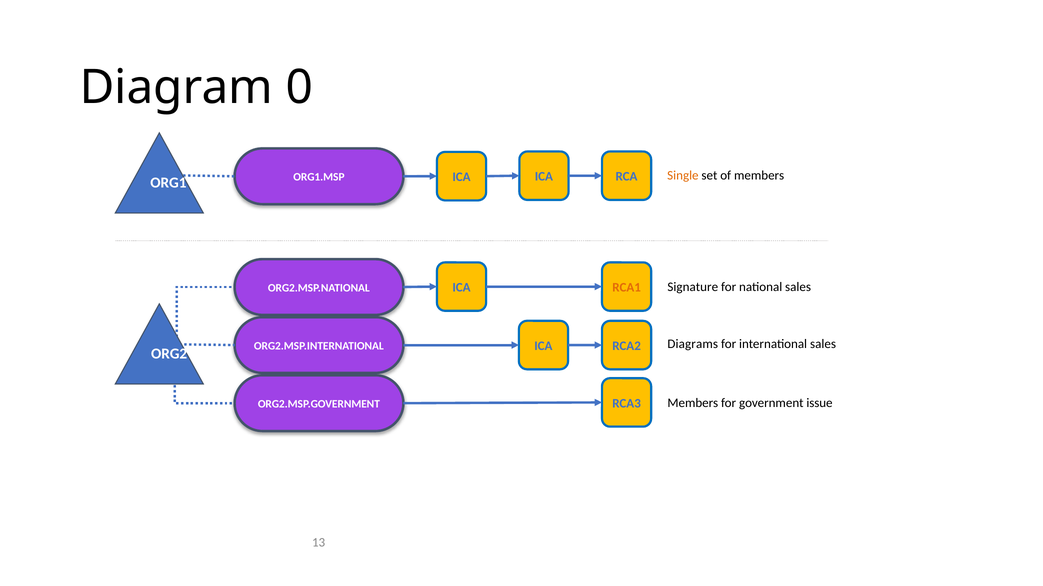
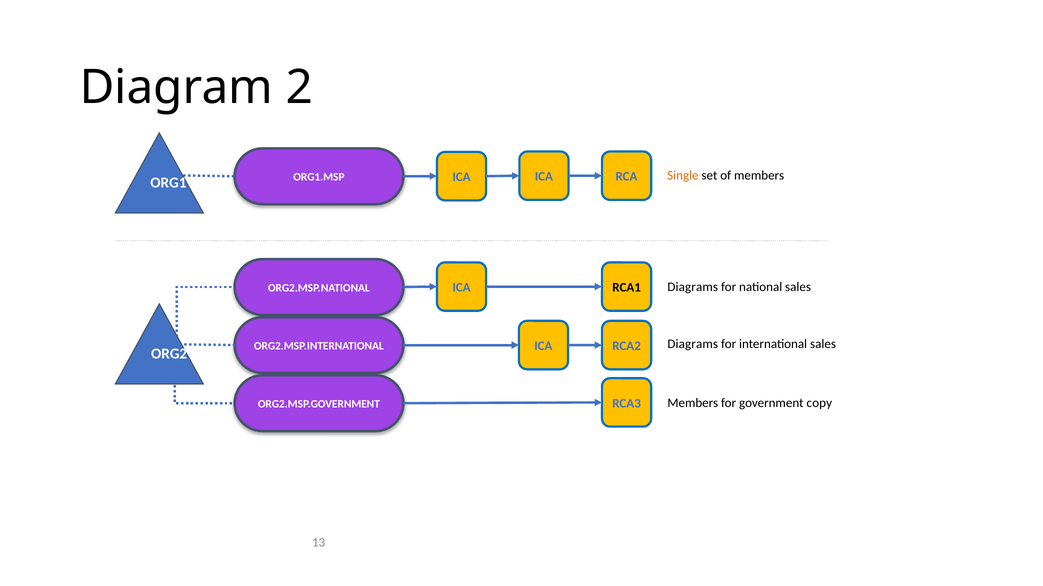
0: 0 -> 2 (299, 88)
Signature: Signature -> Diagrams (693, 288)
RCA1 colour: orange -> black (627, 288)
issue: issue -> copy (819, 404)
